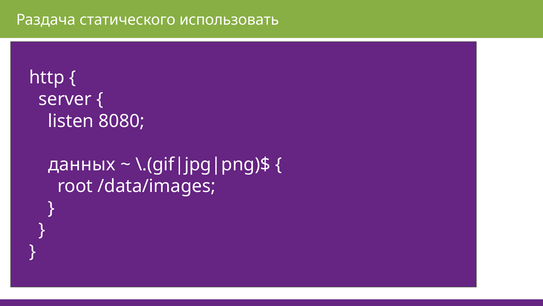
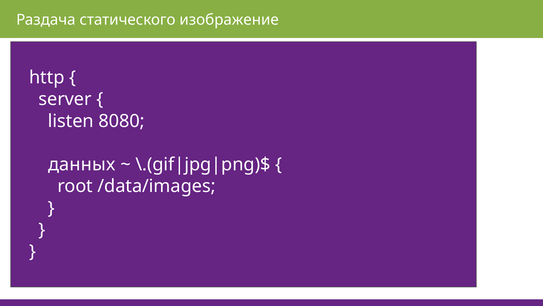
использовать: использовать -> изображение (229, 20)
